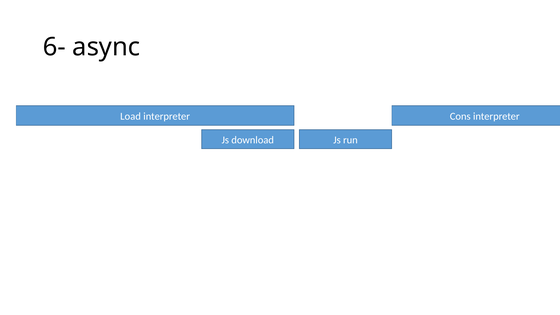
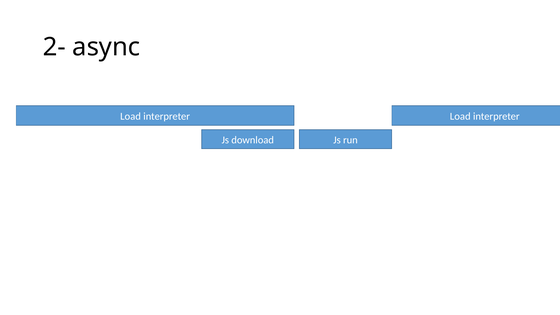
6-: 6- -> 2- (54, 47)
Cons: Cons -> Load (460, 116)
